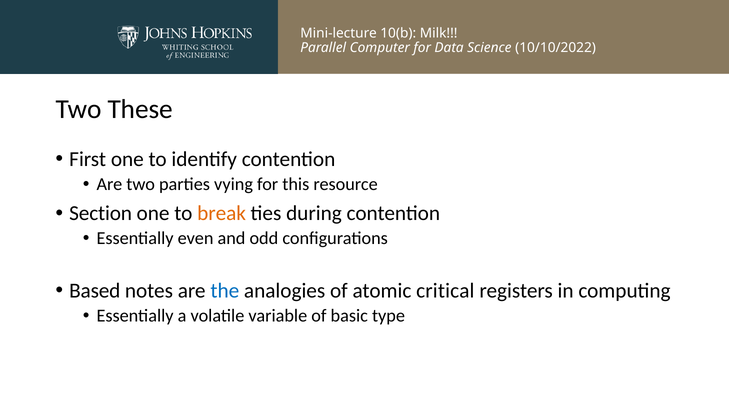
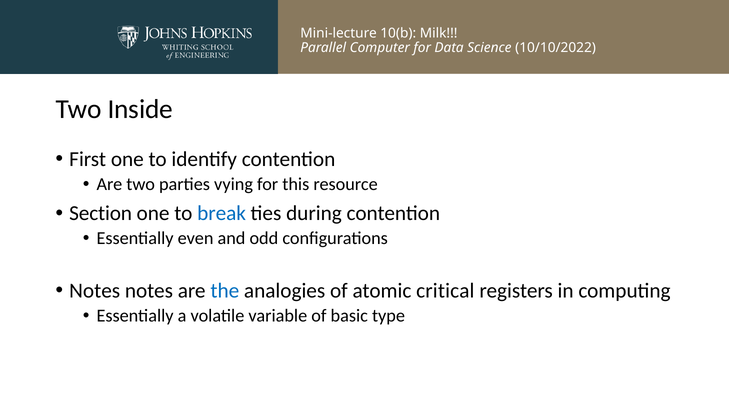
These: These -> Inside (140, 109)
break colour: orange -> blue (222, 213)
Based: Based -> Notes (95, 291)
